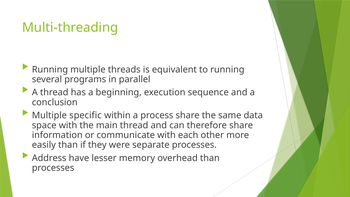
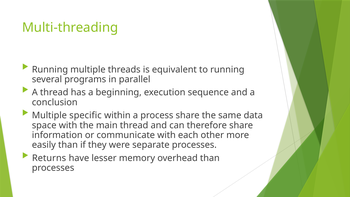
Address: Address -> Returns (49, 158)
